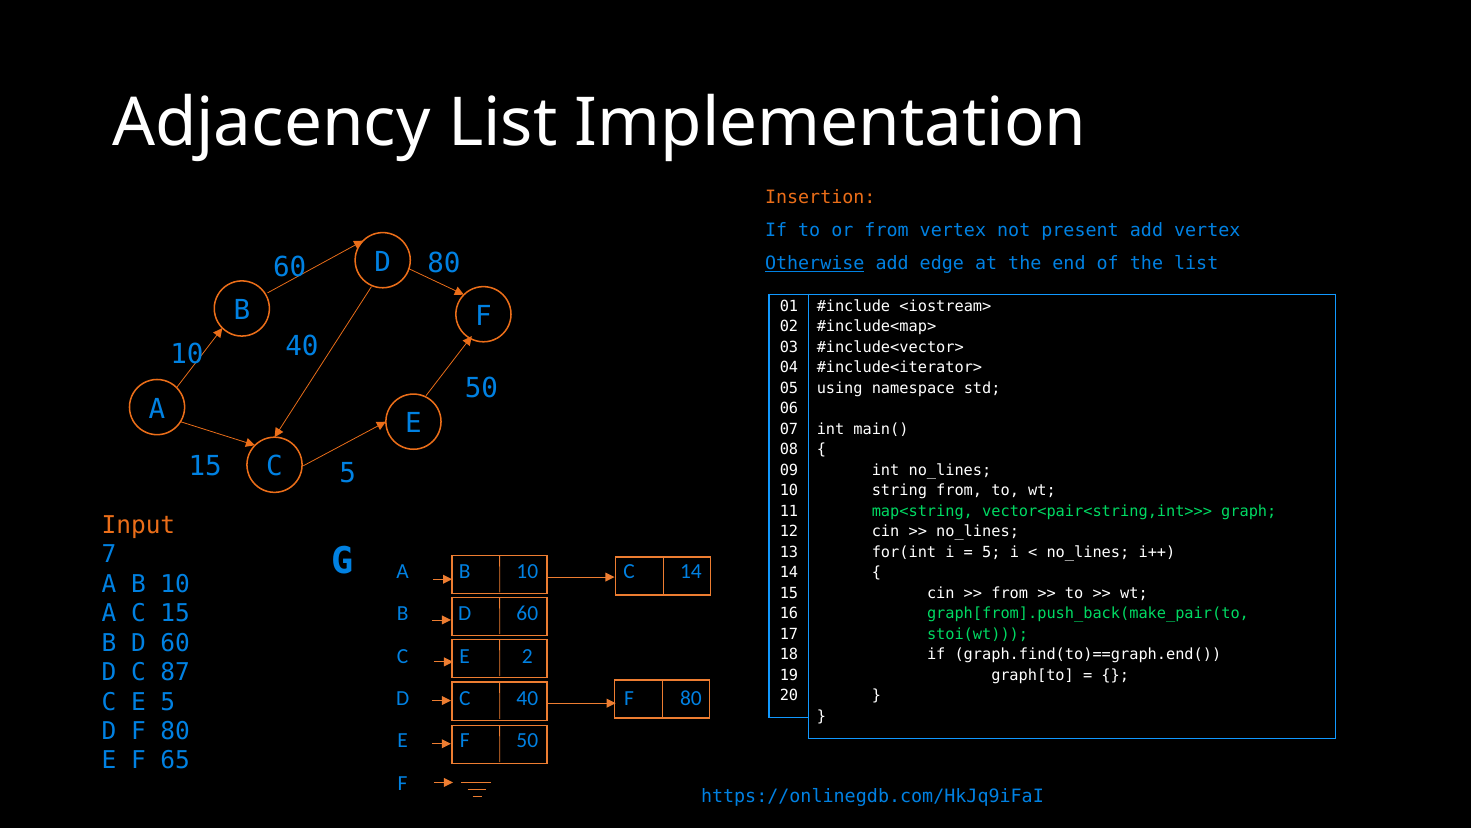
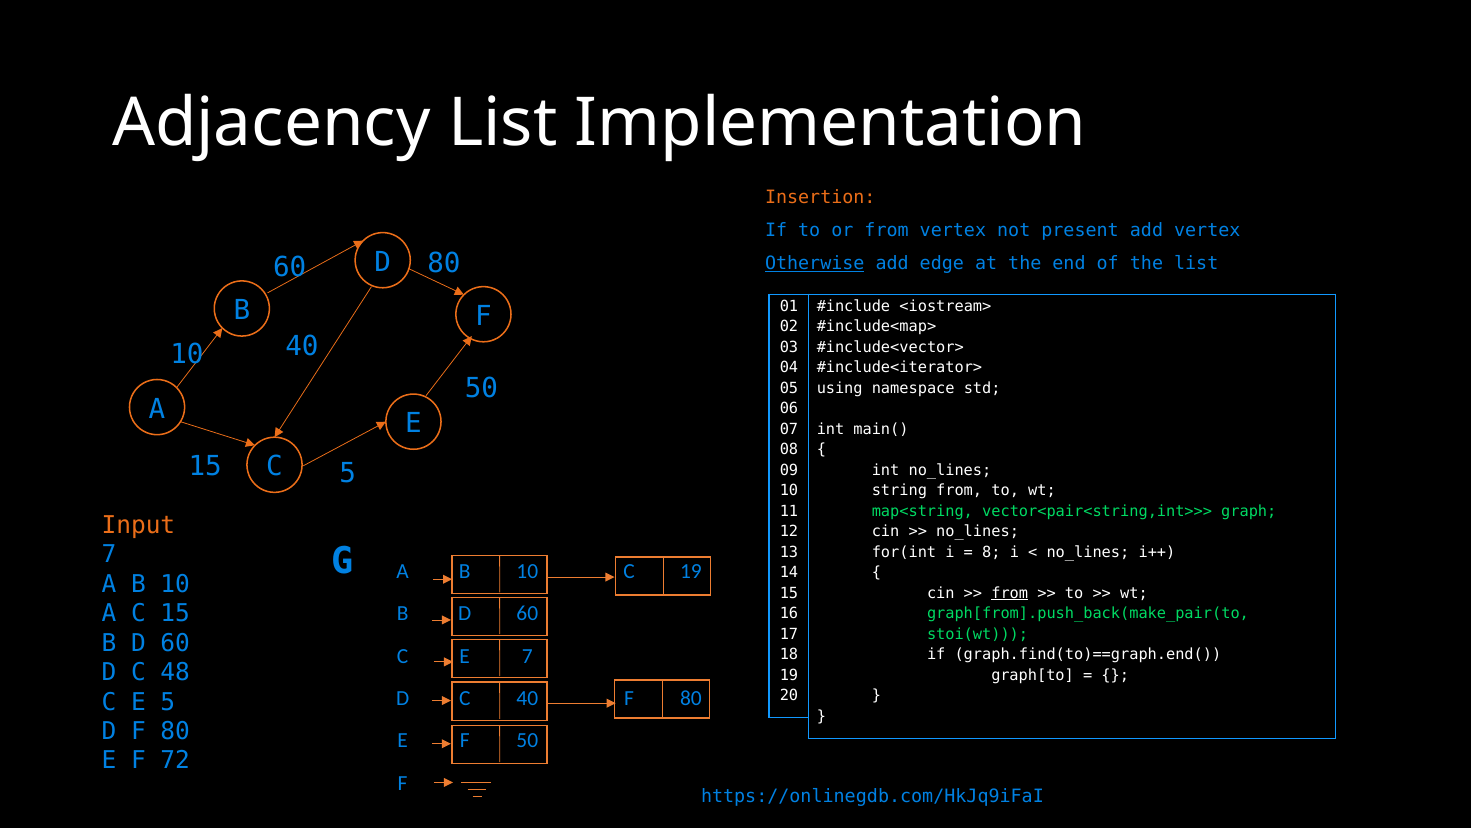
5: 5 -> 8 (991, 552)
C 14: 14 -> 19 (691, 571)
from underline: none -> present (1010, 593)
E 2: 2 -> 7 (527, 655)
87: 87 -> 48 (175, 672)
65: 65 -> 72 (175, 760)
